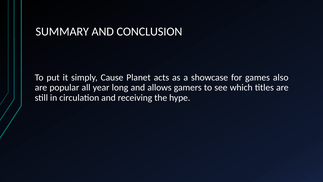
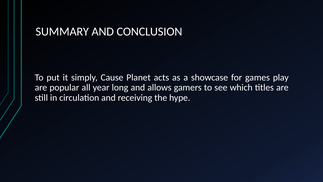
also: also -> play (281, 77)
